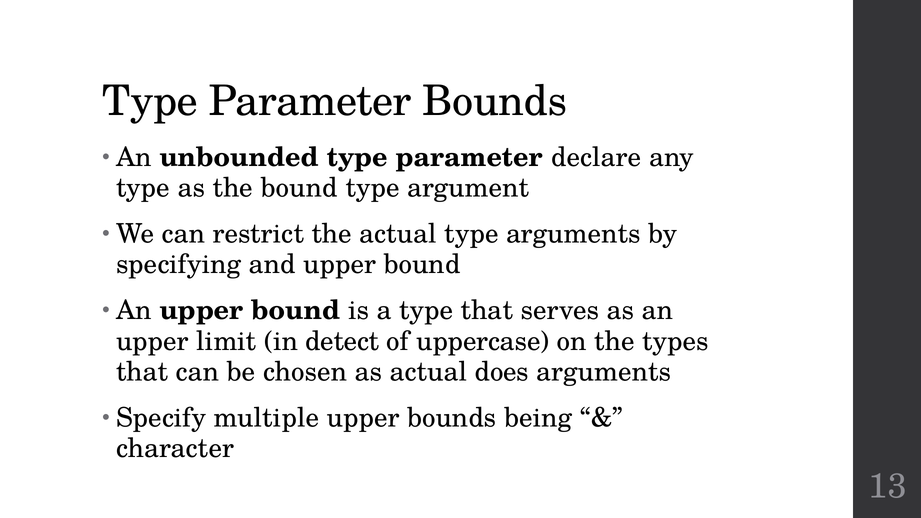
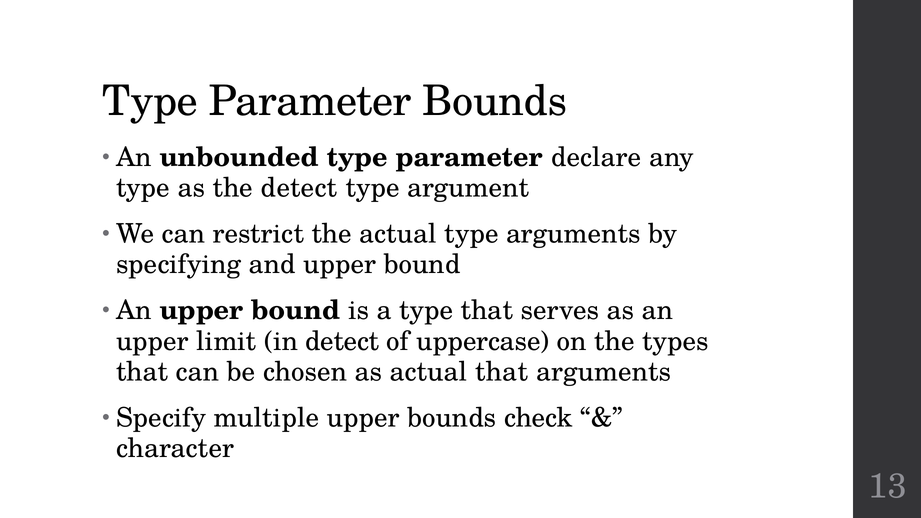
the bound: bound -> detect (299, 188)
actual does: does -> that (502, 372)
being: being -> check (538, 418)
